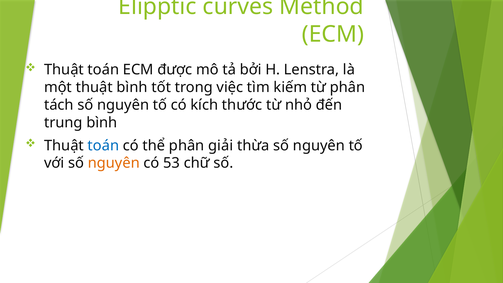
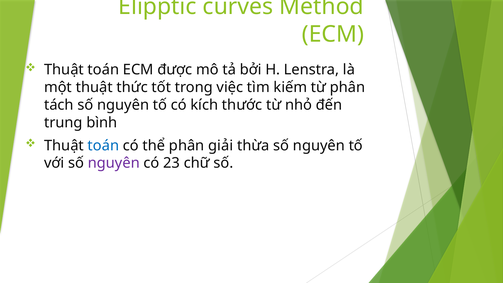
thuật bình: bình -> thức (132, 87)
nguyên colour: orange -> purple (114, 163)
53: 53 -> 23 (172, 163)
